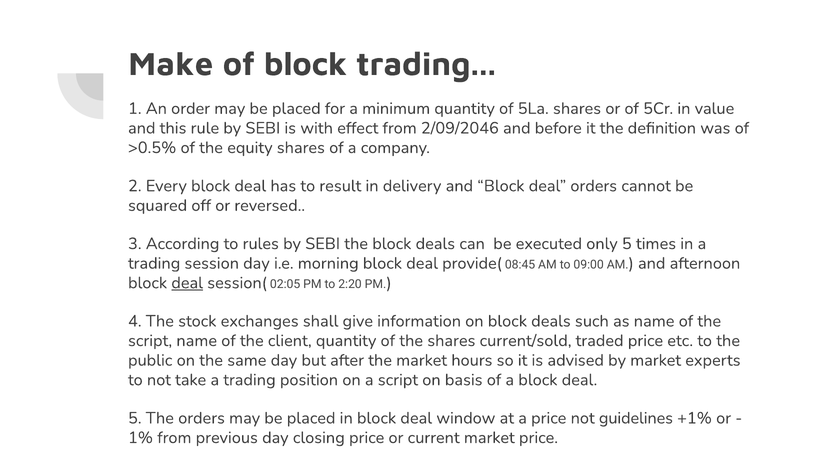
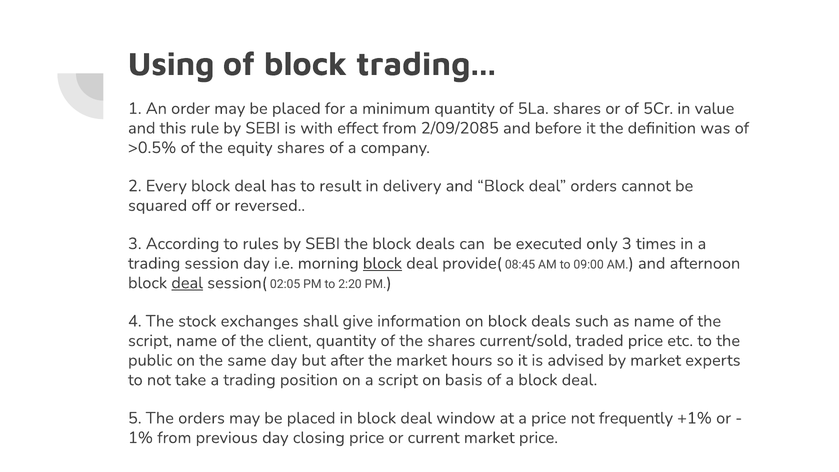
Make: Make -> Using (171, 64)
2/09/2046: 2/09/2046 -> 2/09/2085 (460, 128)
only 5: 5 -> 3 (627, 244)
block underline: none -> present (382, 263)
guidelines: guidelines -> frequently (636, 418)
